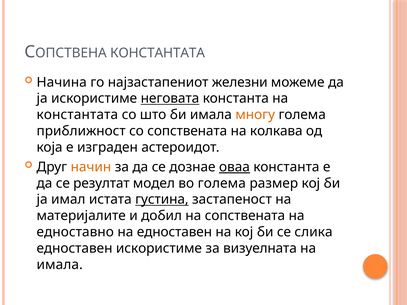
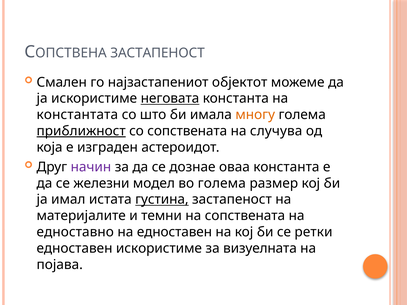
КОНСТАНТАТА: КОНСТАНТАТА -> ЗАСТАПЕНОСТ (158, 53)
Начина: Начина -> Смален (62, 82)
железни: железни -> објектот (240, 82)
приближност underline: none -> present (81, 131)
колкава: колкава -> случува (276, 131)
начин colour: orange -> purple (91, 167)
оваа underline: present -> none (234, 167)
резултат: резултат -> железни (101, 183)
добил: добил -> темни (162, 216)
слика: слика -> ретки (314, 232)
имала: имала -> појава (60, 265)
